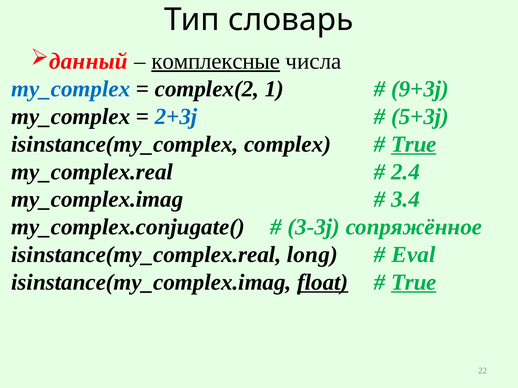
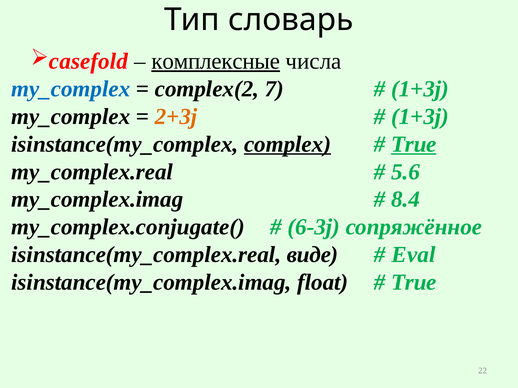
данный: данный -> casefold (89, 61)
1: 1 -> 7 (274, 89)
9+3j: 9+3j -> 1+3j (420, 89)
2+3j colour: blue -> orange (176, 117)
5+3j: 5+3j -> 1+3j (420, 117)
complex underline: none -> present (288, 144)
2.4: 2.4 -> 5.6 (406, 172)
3.4: 3.4 -> 8.4 (406, 200)
3-3j: 3-3j -> 6-3j (314, 227)
long: long -> виде (313, 255)
float underline: present -> none (323, 283)
True underline: present -> none (414, 283)
